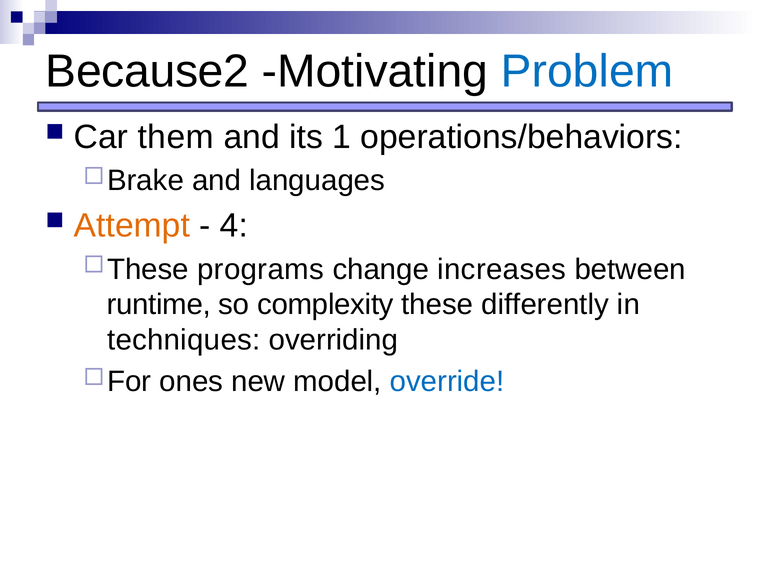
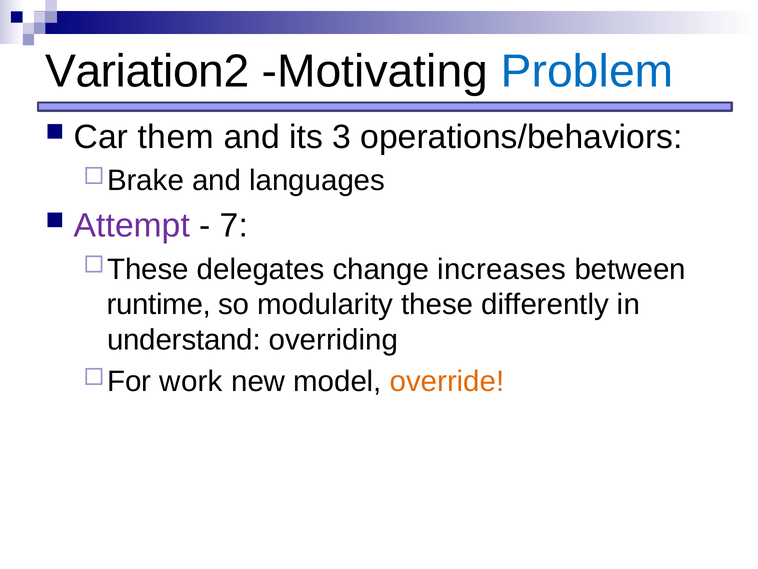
Because2: Because2 -> Variation2 (147, 72)
1: 1 -> 3 (342, 137)
Attempt colour: orange -> purple (132, 226)
4: 4 -> 7 (234, 226)
programs: programs -> delegates (261, 269)
complexity: complexity -> modularity (325, 304)
techniques: techniques -> understand (184, 340)
ones: ones -> work (191, 381)
override colour: blue -> orange (447, 381)
